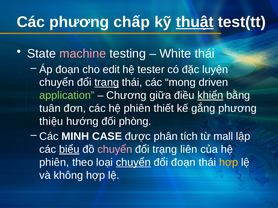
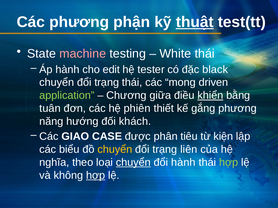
chấp: chấp -> phận (132, 22)
Áp đoạn: đoạn -> hành (67, 70)
luyện: luyện -> black (215, 70)
trạng underline: present -> none (107, 83)
thiệu: thiệu -> năng (51, 122)
phòng: phòng -> khách (135, 122)
MINH: MINH -> GIAO (75, 137)
tích: tích -> tiêu (189, 137)
mall: mall -> kiện (223, 137)
biểu underline: present -> none (69, 150)
chuyển colour: pink -> yellow (115, 150)
phiên: phiên -> nghĩa (54, 163)
đổi đoạn: đoạn -> hành (183, 163)
hợp colour: yellow -> light green (229, 163)
hợp underline: none -> present (96, 176)
